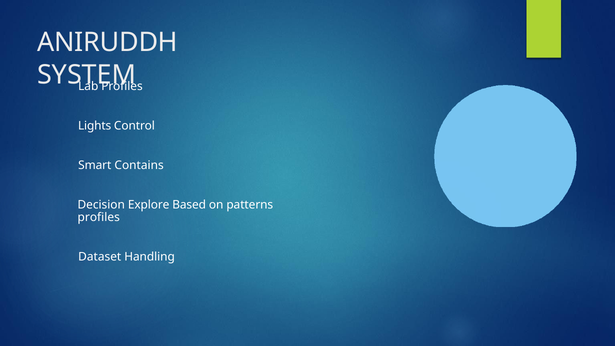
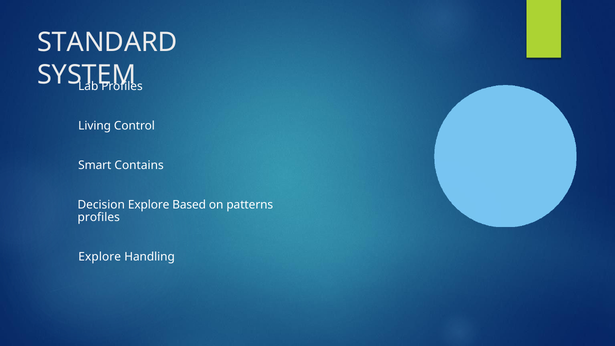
ANIRUDDH: ANIRUDDH -> STANDARD (107, 43)
Lights: Lights -> Living (95, 126)
Dataset: Dataset -> Explore (100, 257)
